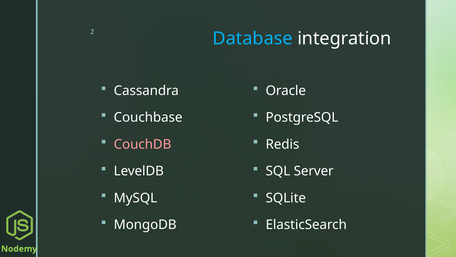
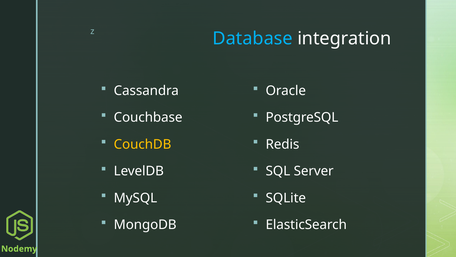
CouchDB colour: pink -> yellow (143, 144)
